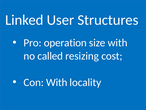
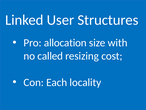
operation: operation -> allocation (65, 43)
Con With: With -> Each (57, 82)
